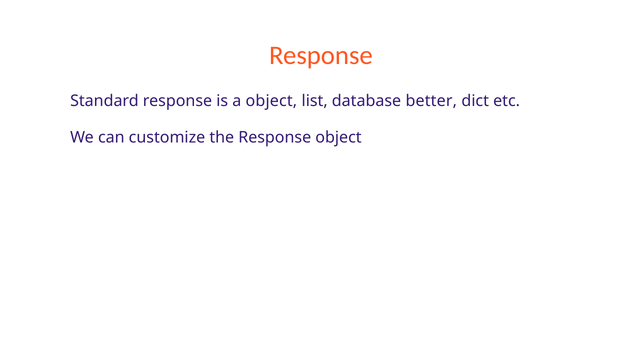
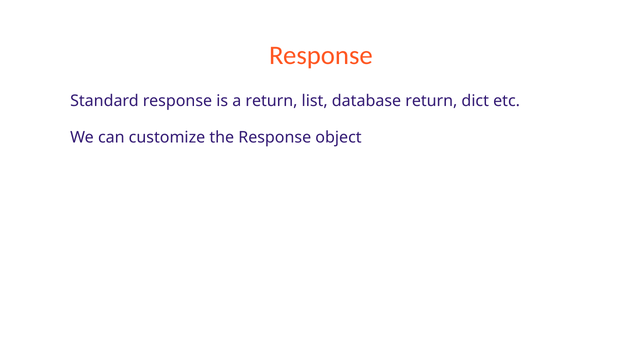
a object: object -> return (271, 101)
database better: better -> return (431, 101)
